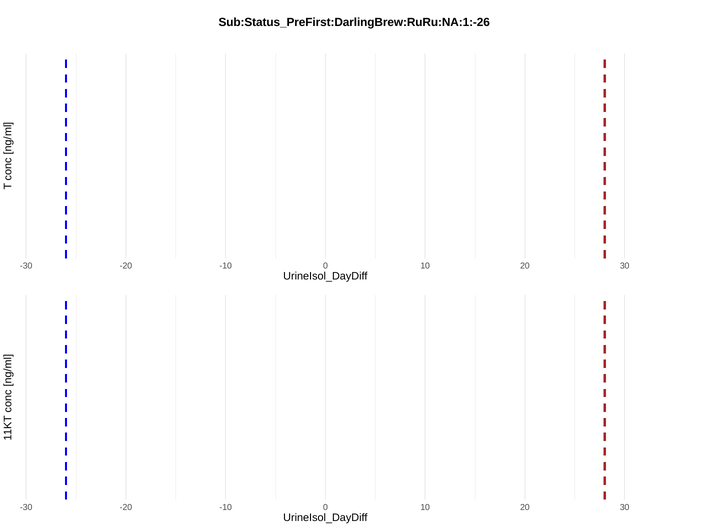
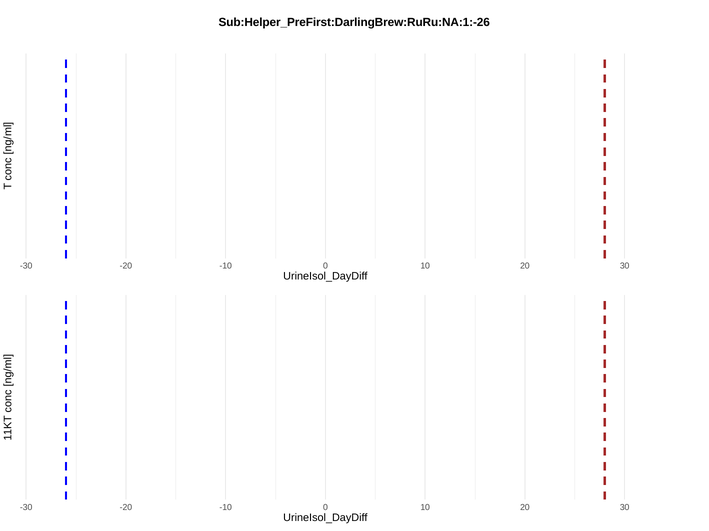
Sub:Status_PreFirst:DarlingBrew:RuRu:NA:1:-26: Sub:Status_PreFirst:DarlingBrew:RuRu:NA:1:-26 -> Sub:Helper_PreFirst:DarlingBrew:RuRu:NA:1:-26 (354, 22)
